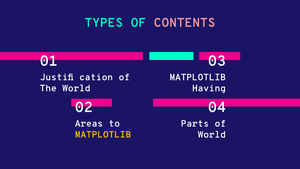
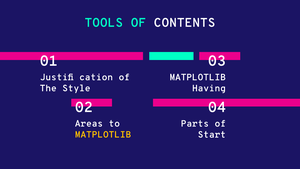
TYPES: TYPES -> TOOLS (104, 23)
CONTENTS colour: pink -> white (185, 23)
The World: World -> Style (76, 88)
World: World -> Start (212, 134)
